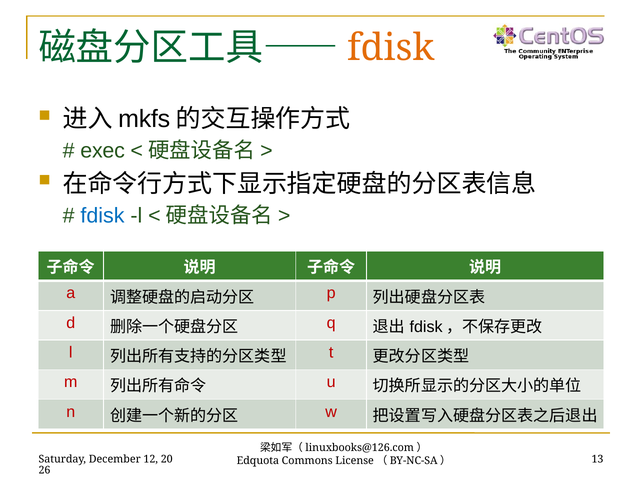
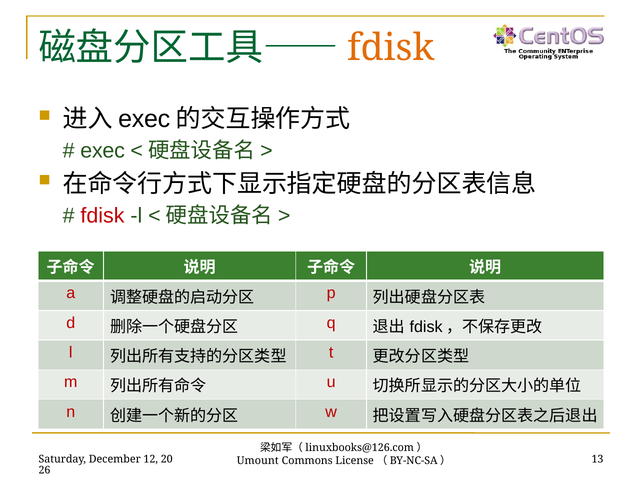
mkfs: mkfs -> exec (144, 119)
fdisk colour: blue -> red (102, 216)
Edquota: Edquota -> Umount (258, 461)
